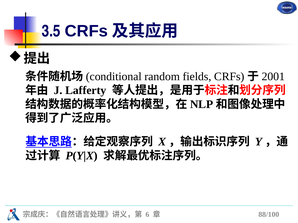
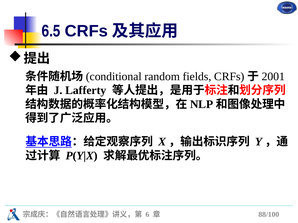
3.5: 3.5 -> 6.5 (51, 31)
